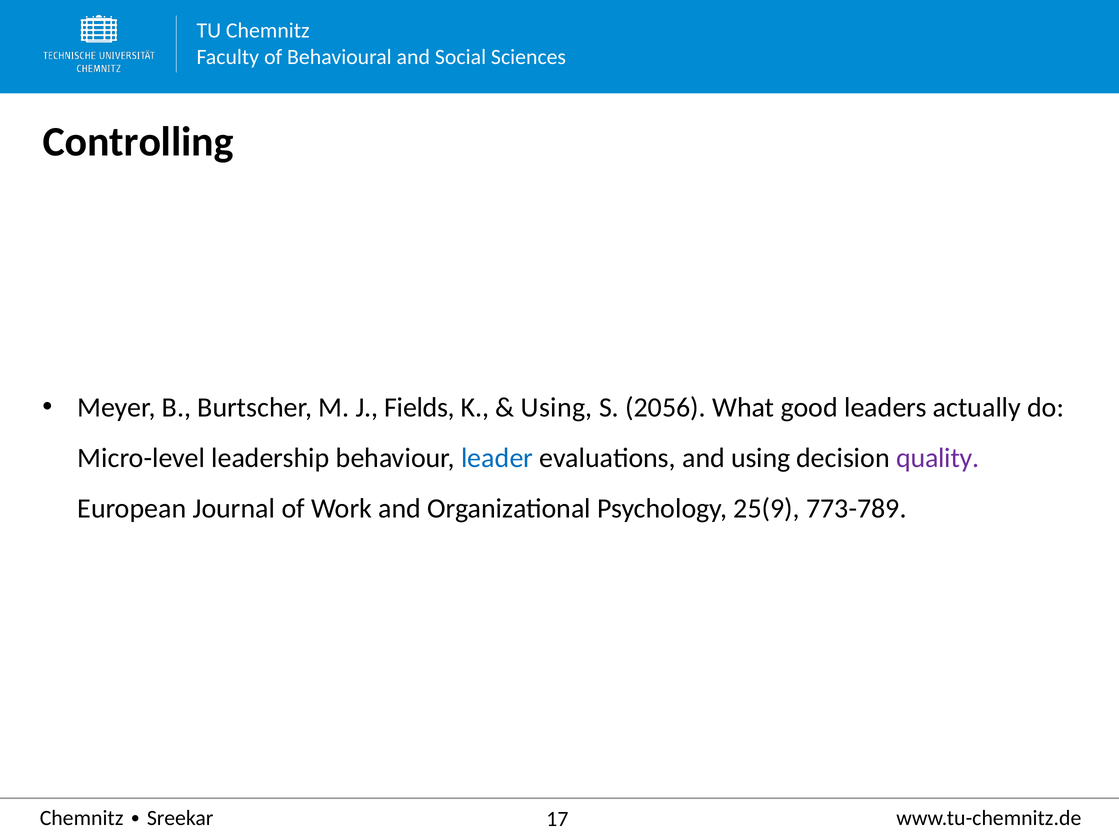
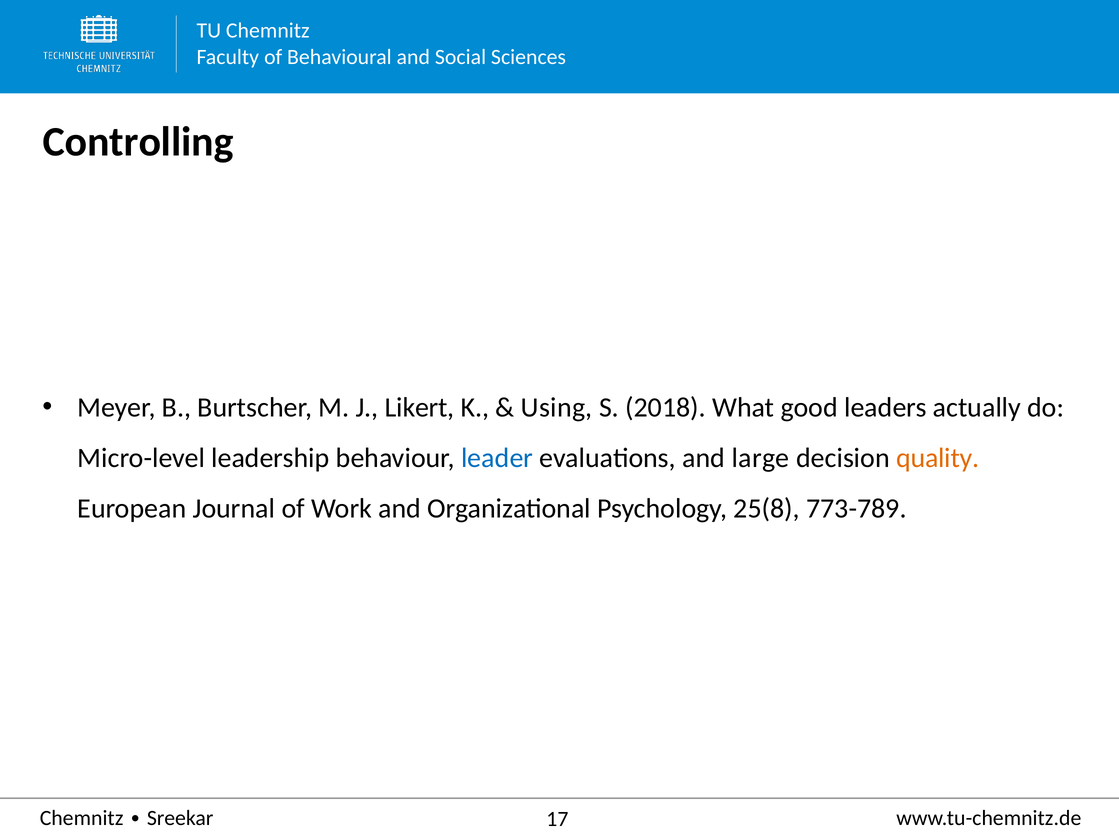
Fields: Fields -> Likert (420, 408)
2056: 2056 -> 2018 (666, 408)
and using: using -> large (761, 458)
quality colour: purple -> orange (938, 458)
25(9: 25(9 -> 25(8 (767, 509)
